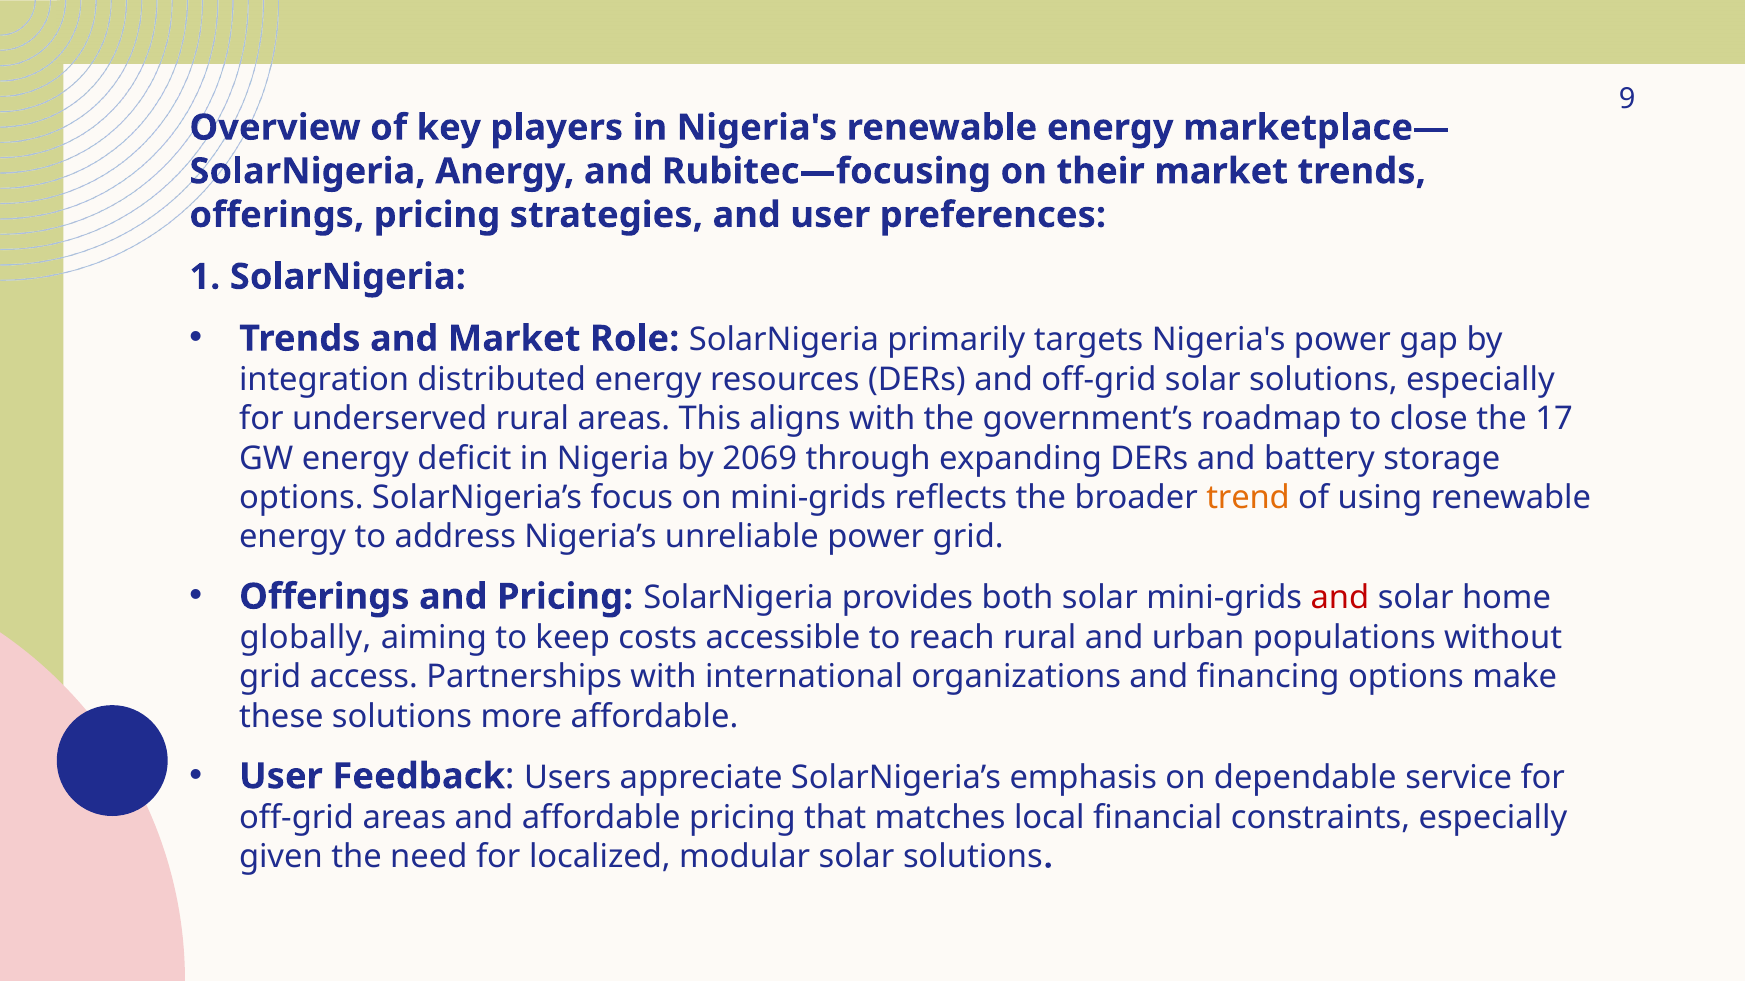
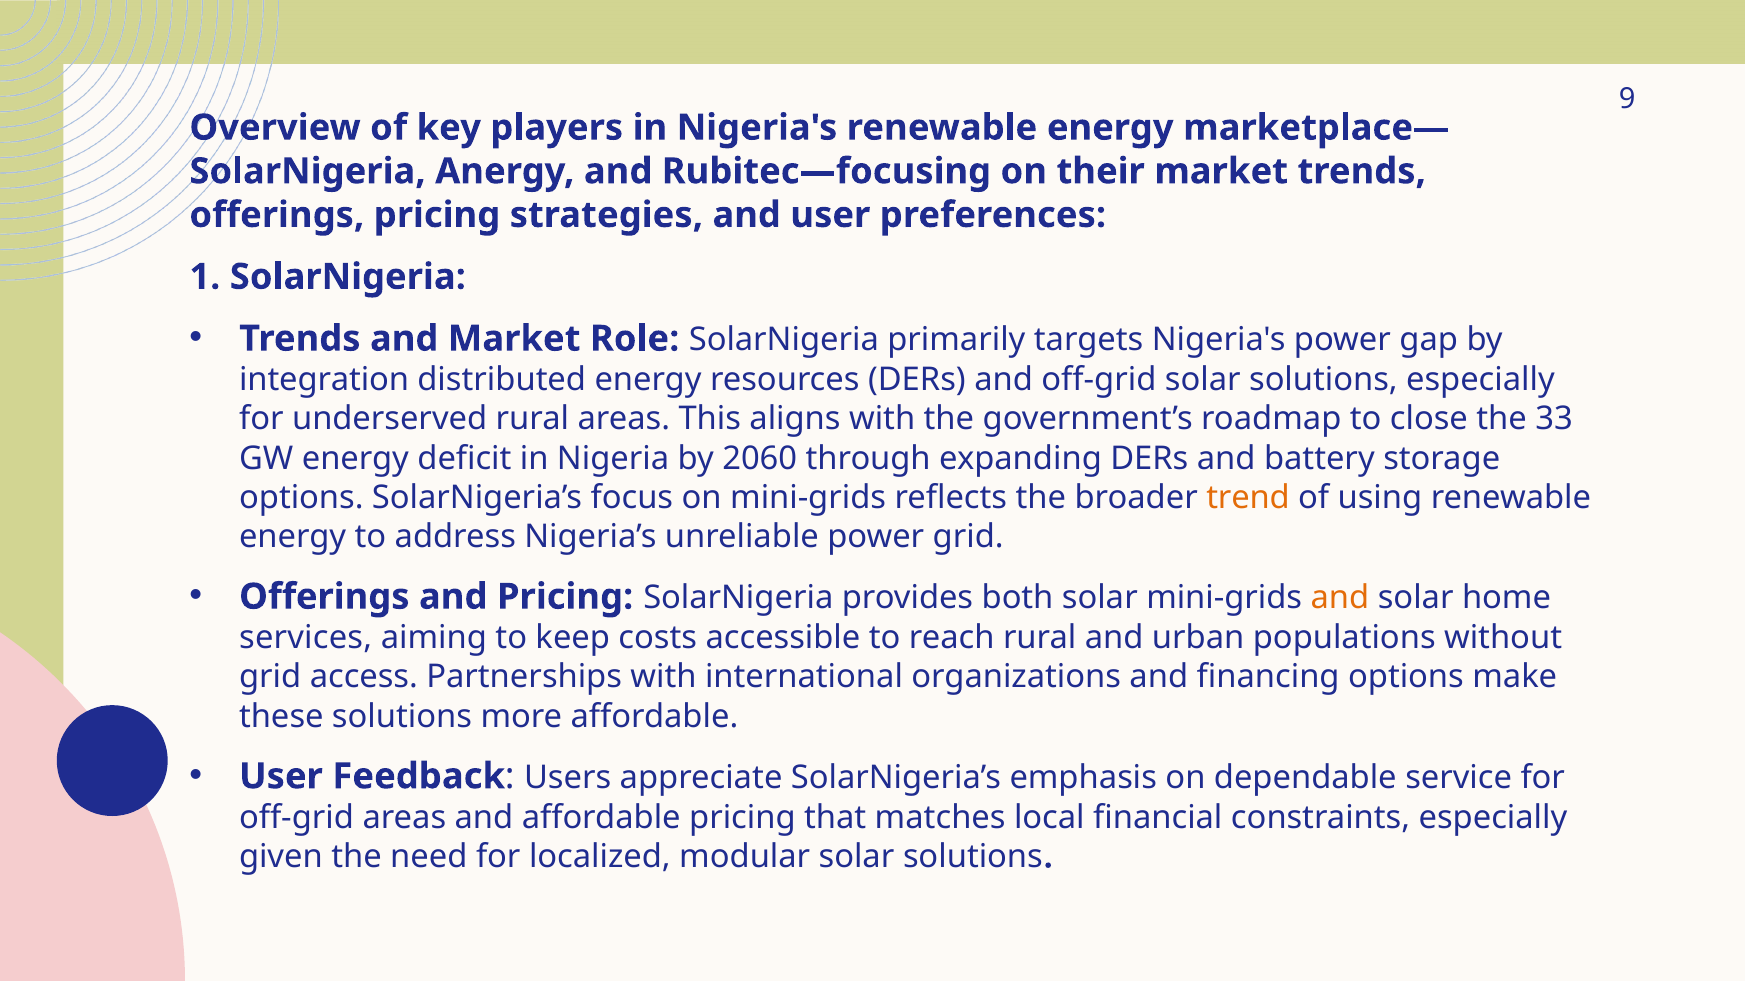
17: 17 -> 33 (1554, 419)
2069: 2069 -> 2060 (760, 459)
and colour: red -> orange (1340, 598)
globally: globally -> services (306, 638)
